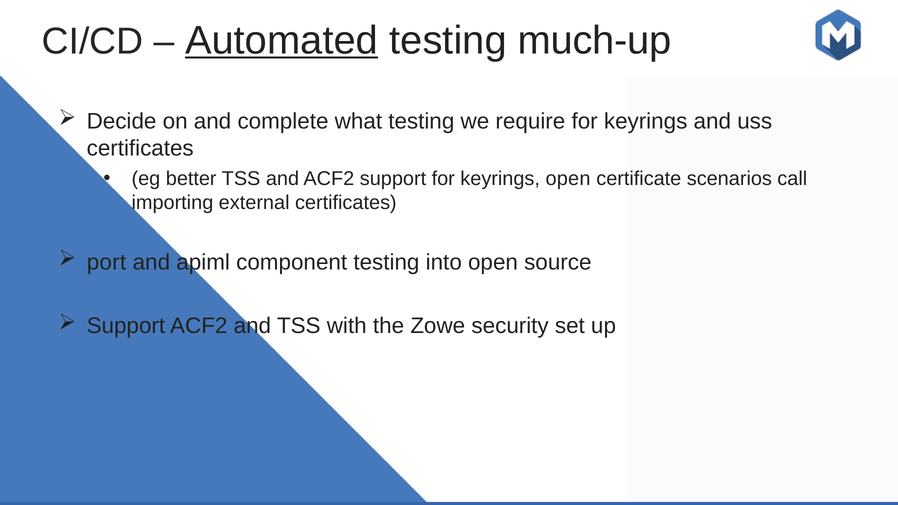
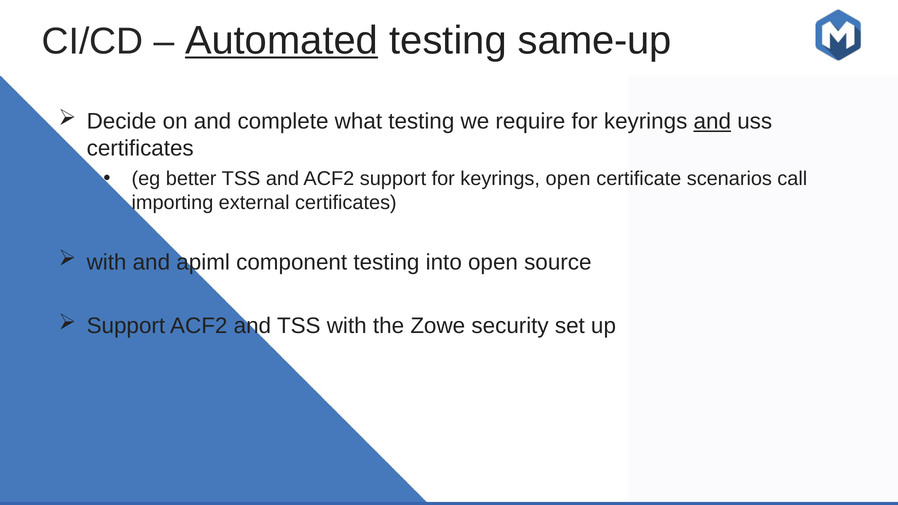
much-up: much-up -> same-up (595, 40)
and underline: none -> present (712, 122)
port: port -> with (107, 262)
